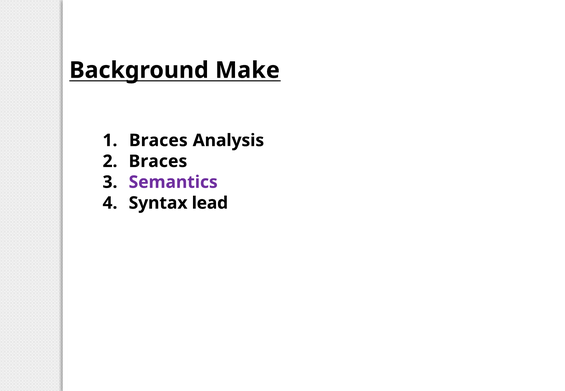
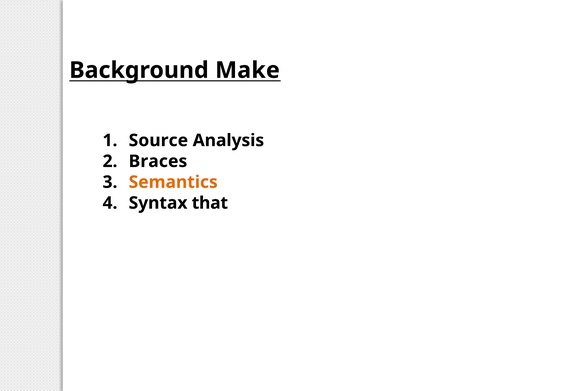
Braces: Braces -> Source (158, 140)
Semantics colour: purple -> orange (173, 182)
lead: lead -> that (210, 203)
